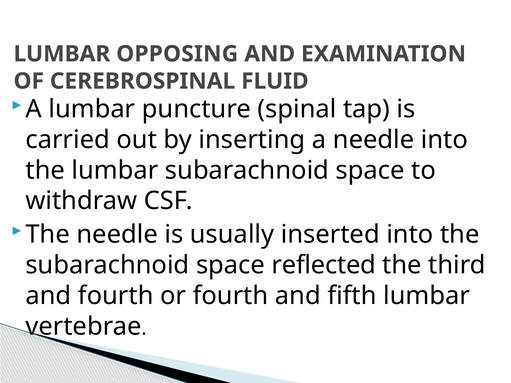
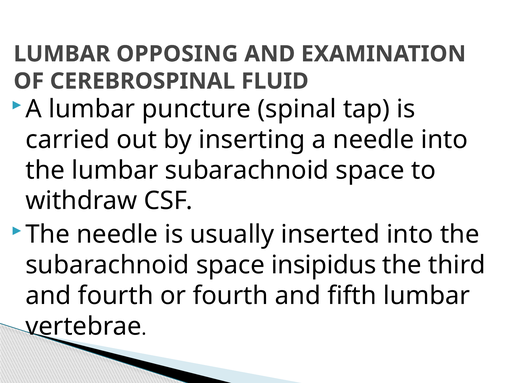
reflected: reflected -> insipidus (324, 265)
